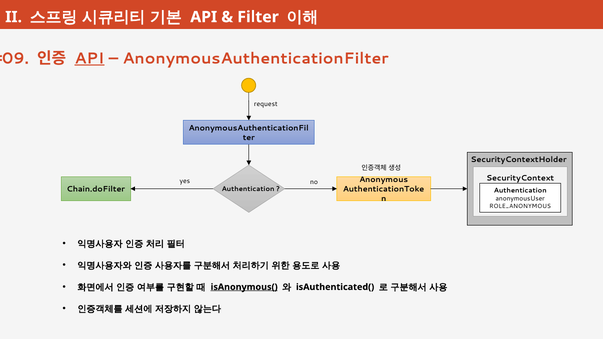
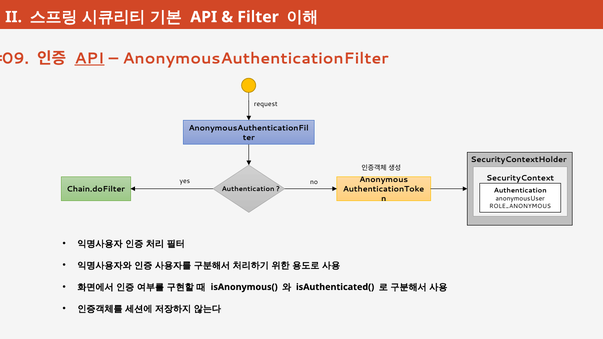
isAnonymous( underline: present -> none (244, 287)
